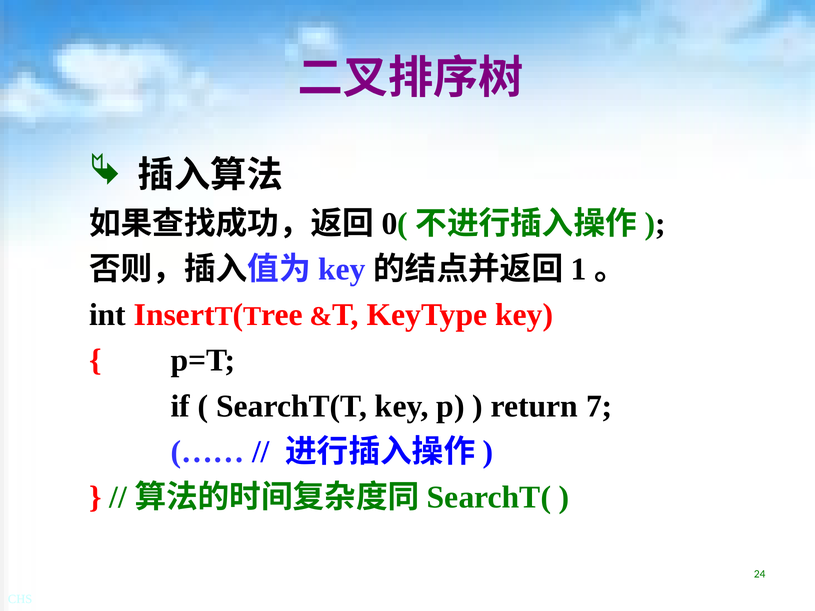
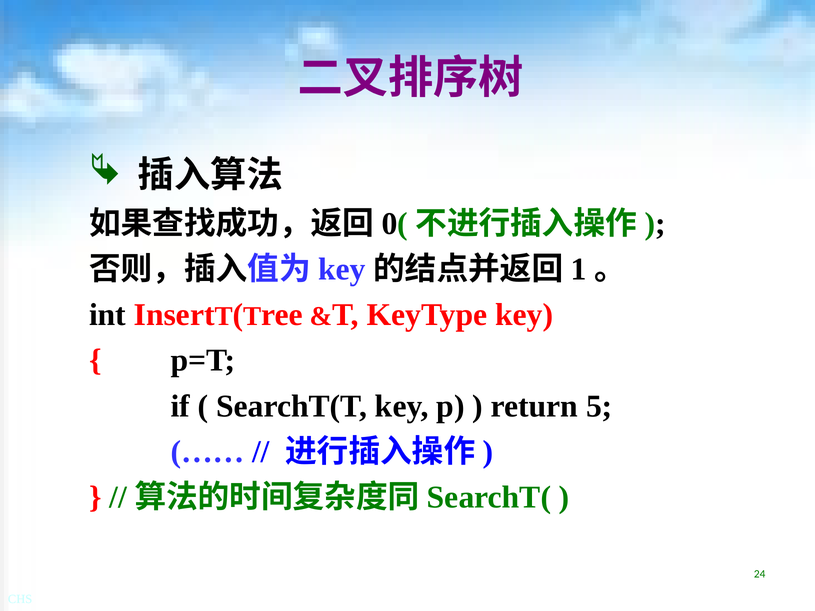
7: 7 -> 5 (599, 406)
